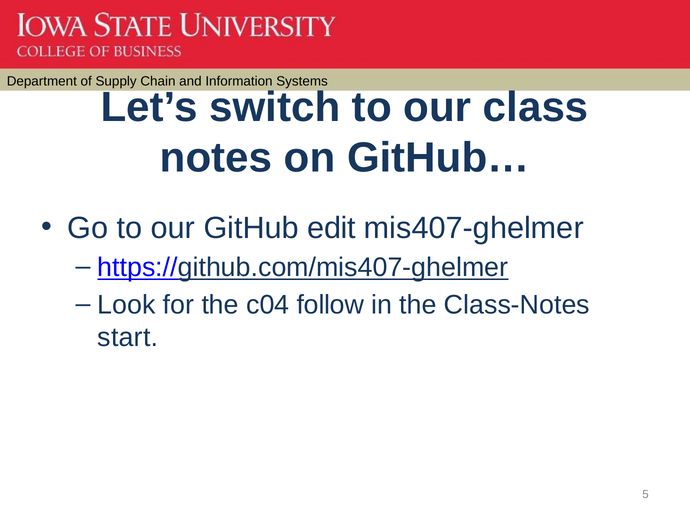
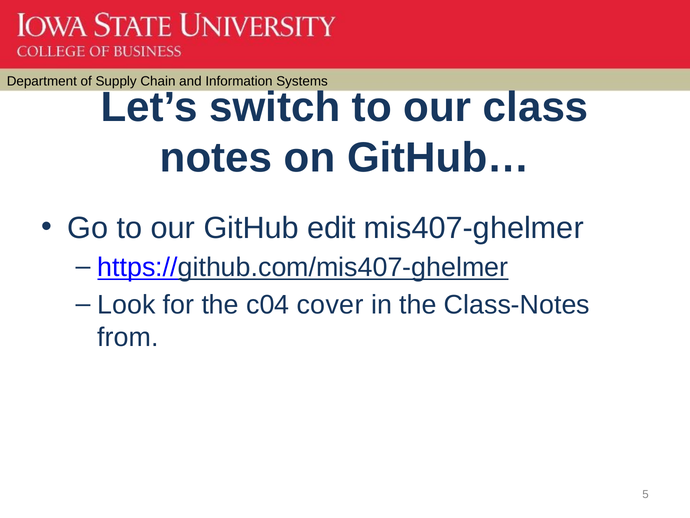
follow: follow -> cover (330, 305)
start: start -> from (128, 337)
